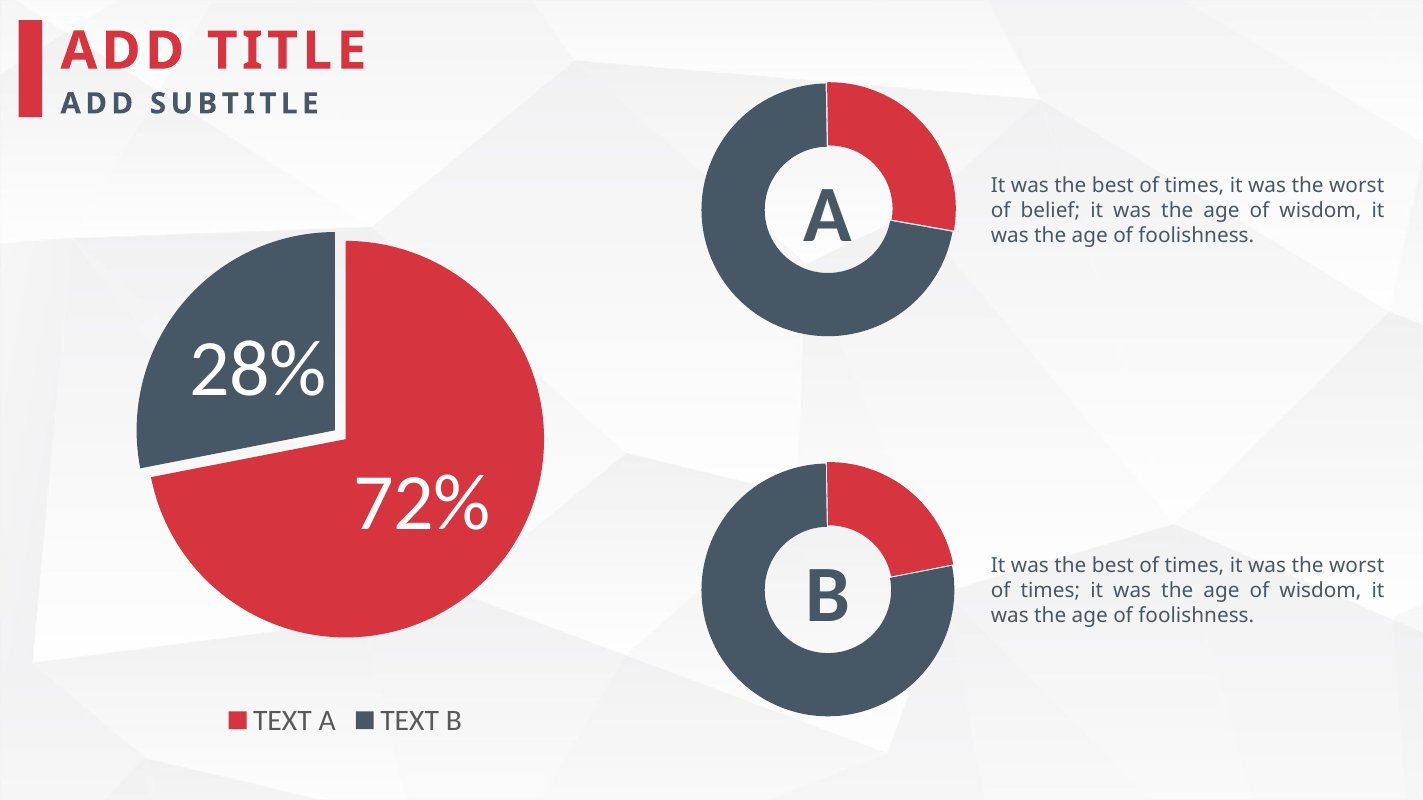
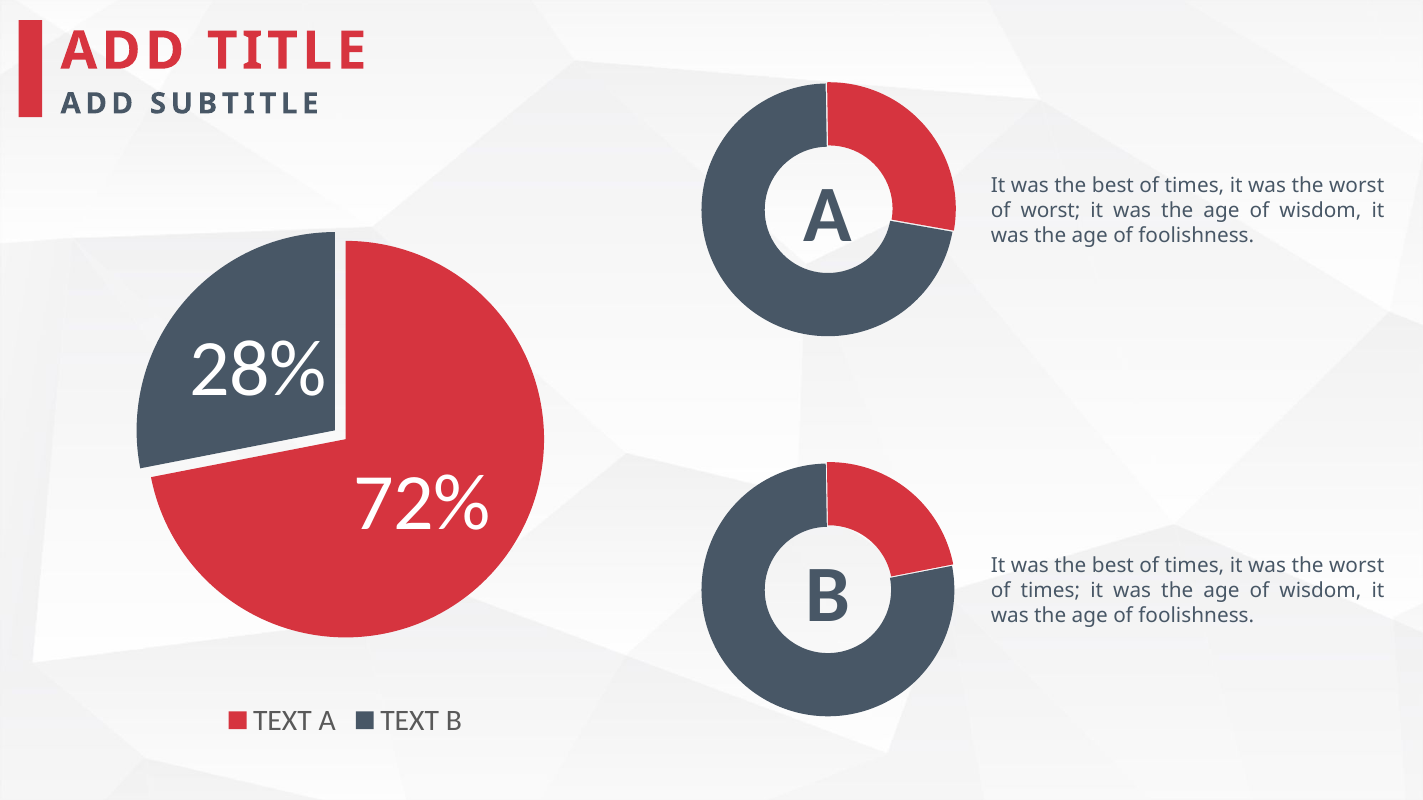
of belief: belief -> worst (1050, 211)
